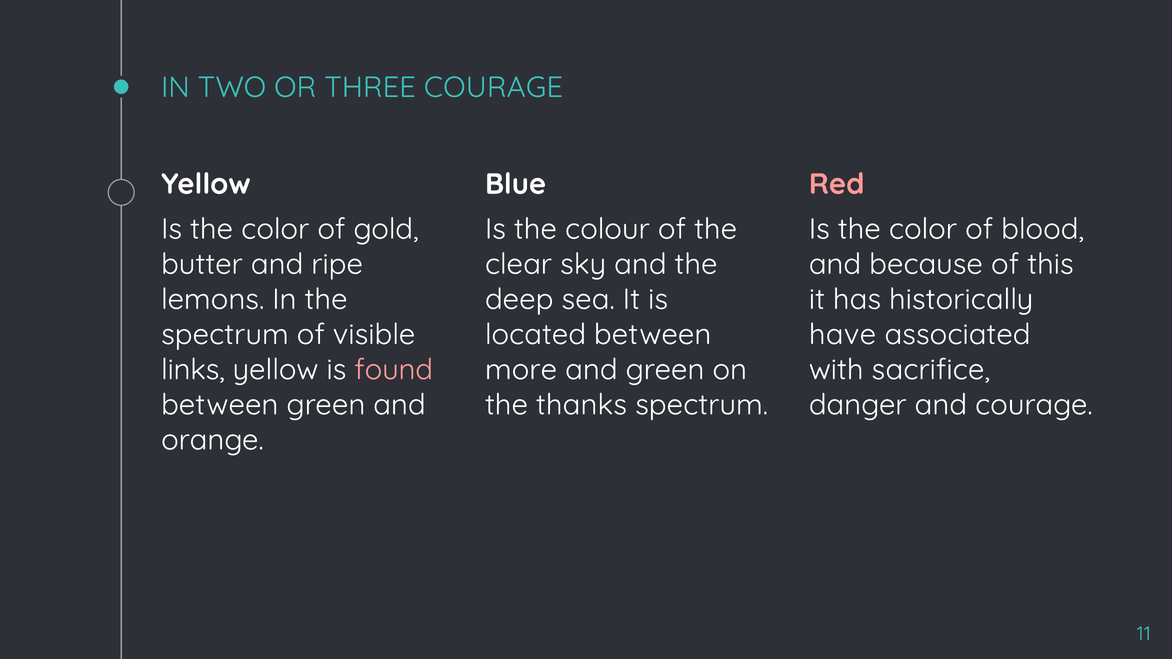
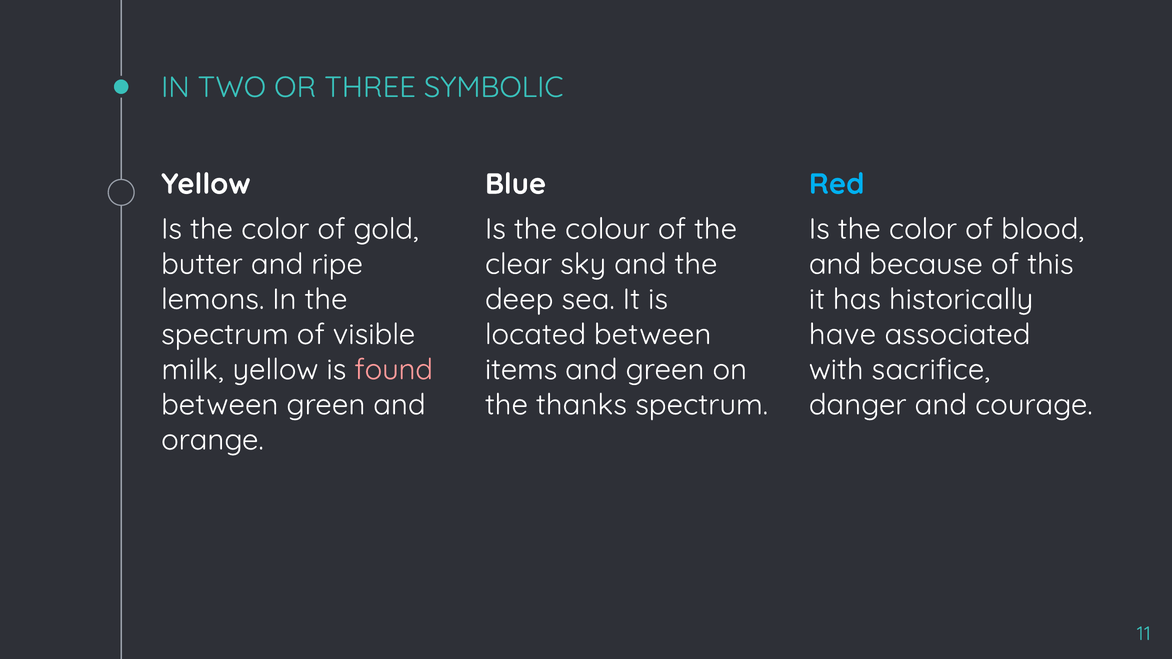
THREE COURAGE: COURAGE -> SYMBOLIC (494, 87)
Red colour: pink -> light blue (837, 184)
links: links -> milk (193, 370)
more: more -> items (521, 370)
